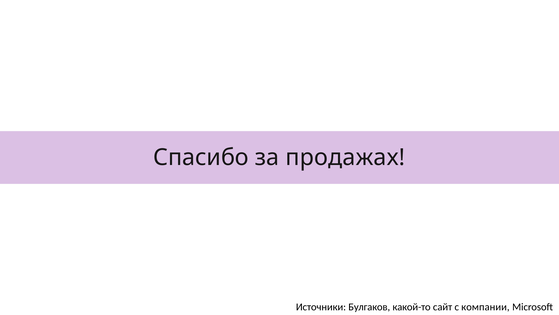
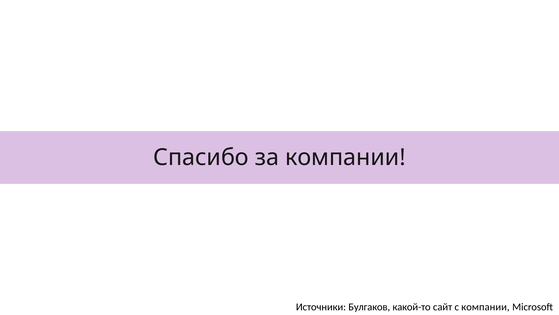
за продажах: продажах -> компании (345, 157)
